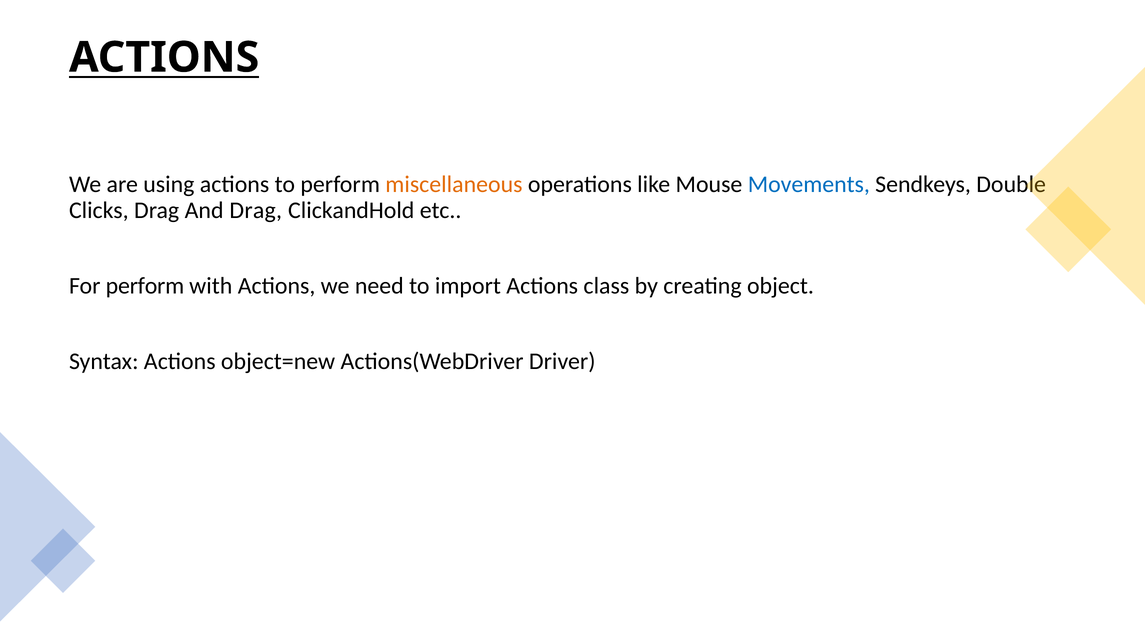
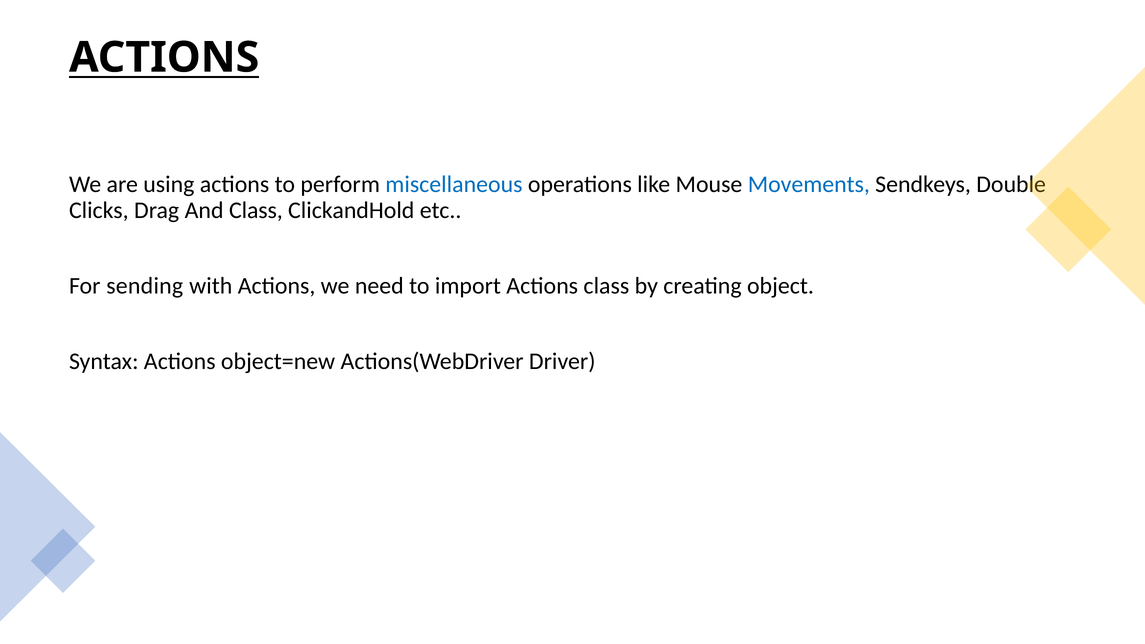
miscellaneous colour: orange -> blue (454, 185)
And Drag: Drag -> Class (256, 210)
For perform: perform -> sending (145, 286)
